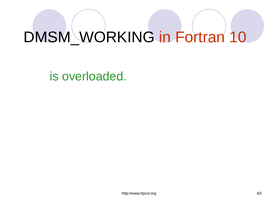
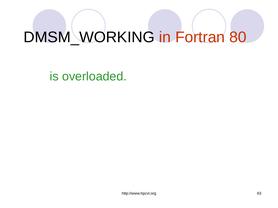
10: 10 -> 80 (238, 37)
